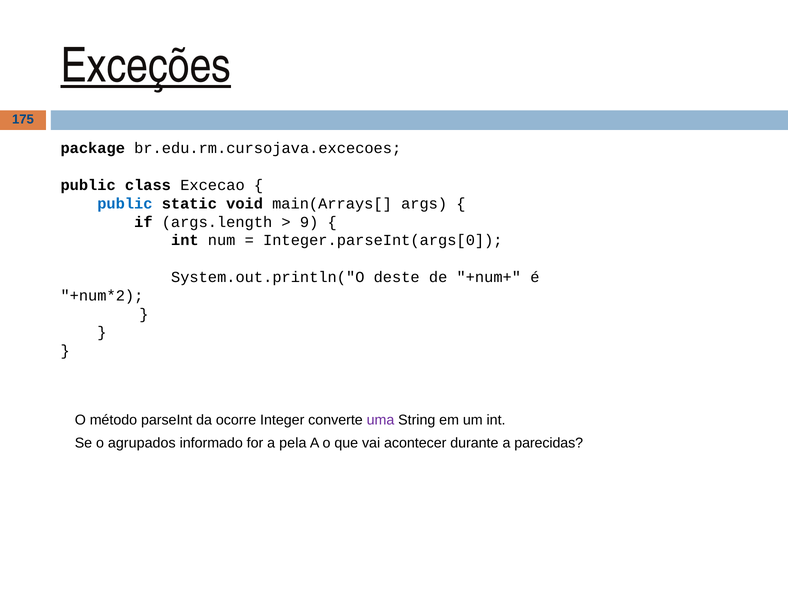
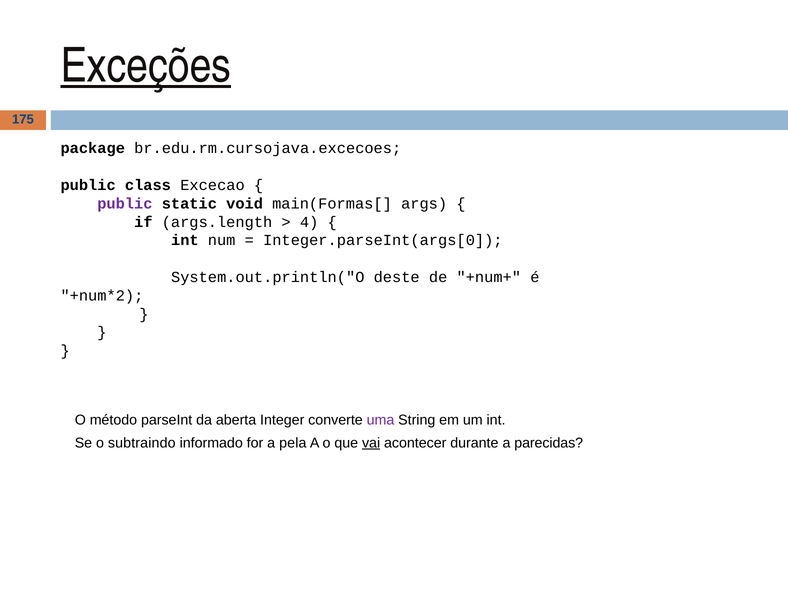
public colour: blue -> purple (125, 204)
main(Arrays[: main(Arrays[ -> main(Formas[ (332, 204)
9: 9 -> 4 (309, 222)
ocorre: ocorre -> aberta (236, 420)
agrupados: agrupados -> subtraindo (142, 443)
vai underline: none -> present (371, 443)
